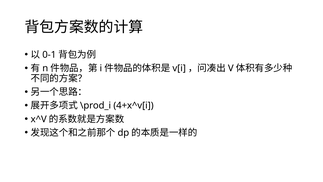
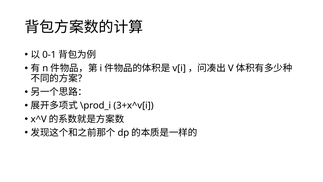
4+x^v[i: 4+x^v[i -> 3+x^v[i (134, 105)
